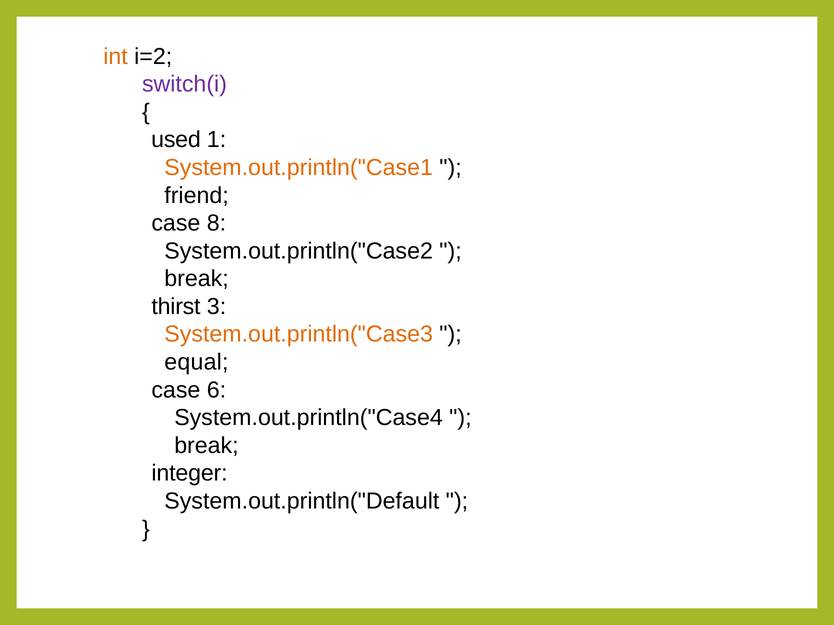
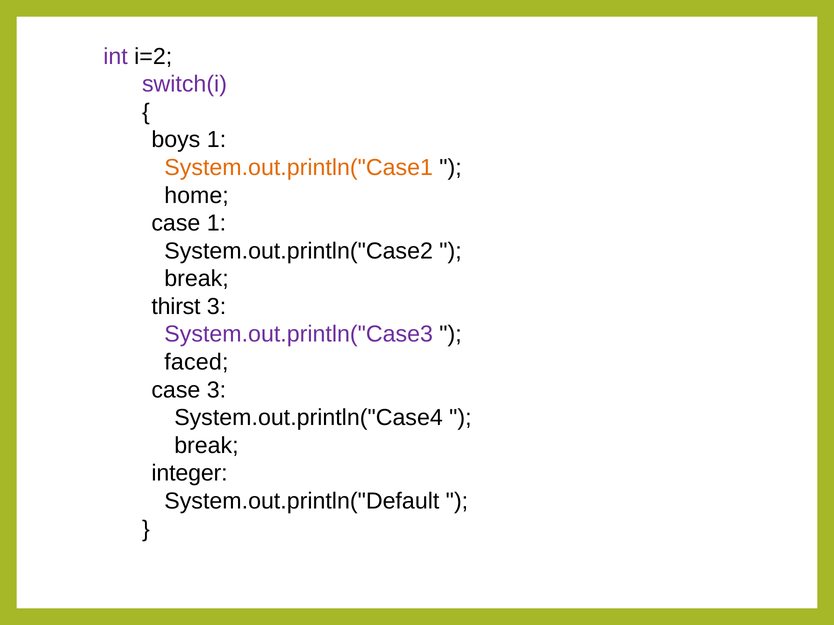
int colour: orange -> purple (116, 57)
used: used -> boys (176, 140)
friend: friend -> home (197, 196)
case 8: 8 -> 1 (217, 223)
System.out.println("Case3 colour: orange -> purple (299, 335)
equal: equal -> faced (196, 362)
case 6: 6 -> 3 (217, 390)
